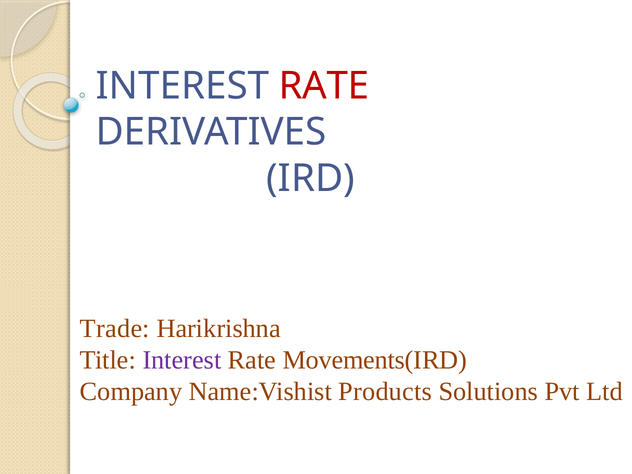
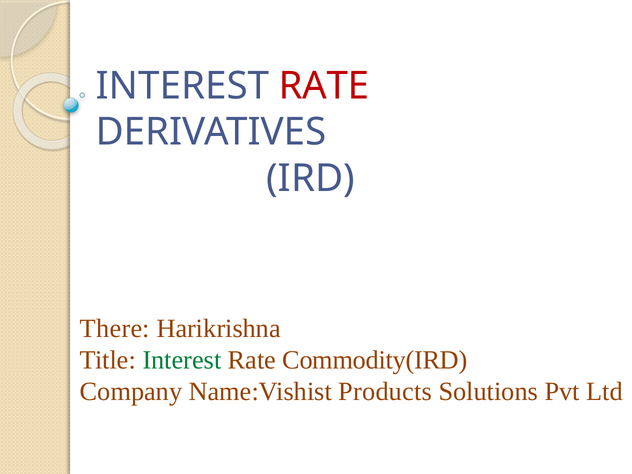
Trade: Trade -> There (115, 328)
Interest colour: purple -> green (182, 360)
Movements(IRD: Movements(IRD -> Commodity(IRD (375, 360)
